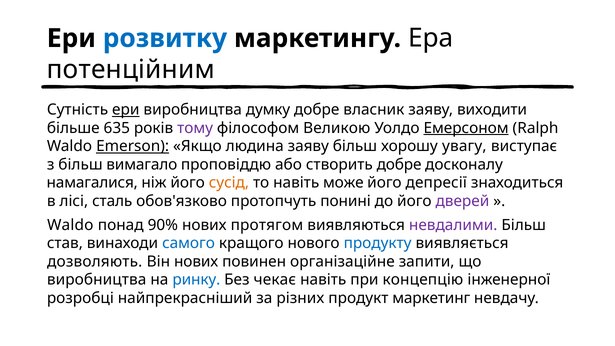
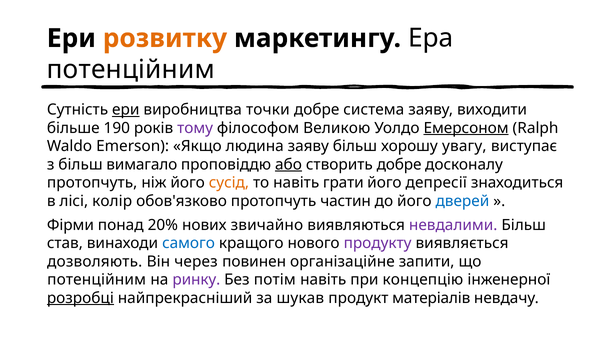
розвитку colour: blue -> orange (165, 38)
думку: думку -> точки (268, 110)
власник: власник -> система (374, 110)
635: 635 -> 190 (117, 128)
Emerson underline: present -> none (133, 146)
або underline: none -> present (289, 164)
намагалися: намагалися -> протопчуть (92, 183)
може: може -> грати (343, 183)
сталь: сталь -> колір (112, 201)
понині: понині -> частин (346, 201)
дверей colour: purple -> blue (462, 201)
Waldo: Waldo -> Фірми (70, 225)
90%: 90% -> 20% (163, 225)
протягом: протягом -> звичайно (267, 225)
продукту colour: blue -> purple (378, 243)
Він нових: нових -> через (196, 261)
виробництва: виробництва -> потенційним (97, 280)
ринку colour: blue -> purple (196, 280)
чекає: чекає -> потім (275, 280)
розробці underline: none -> present (80, 298)
різних: різних -> шукав (300, 298)
маркетинг: маркетинг -> матеріалів (431, 298)
